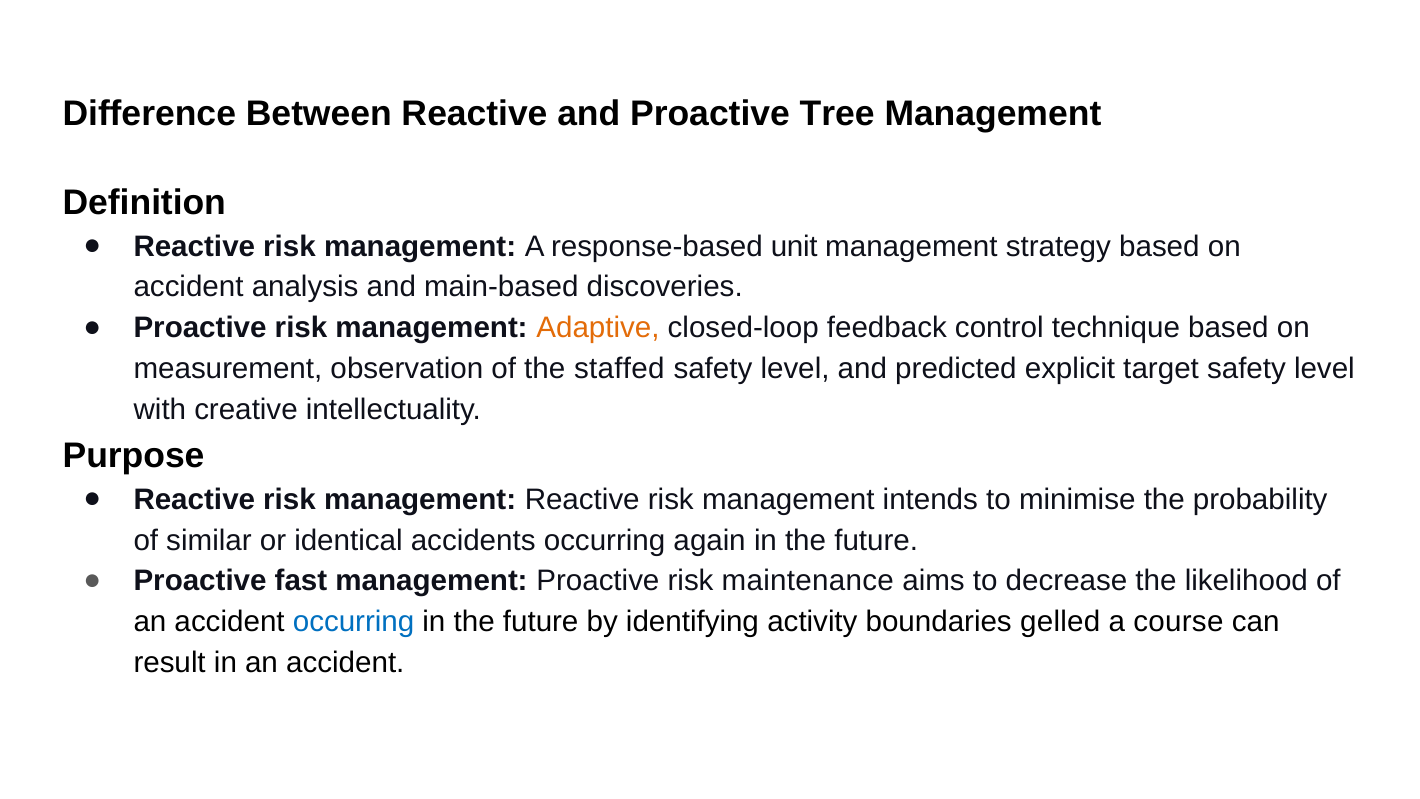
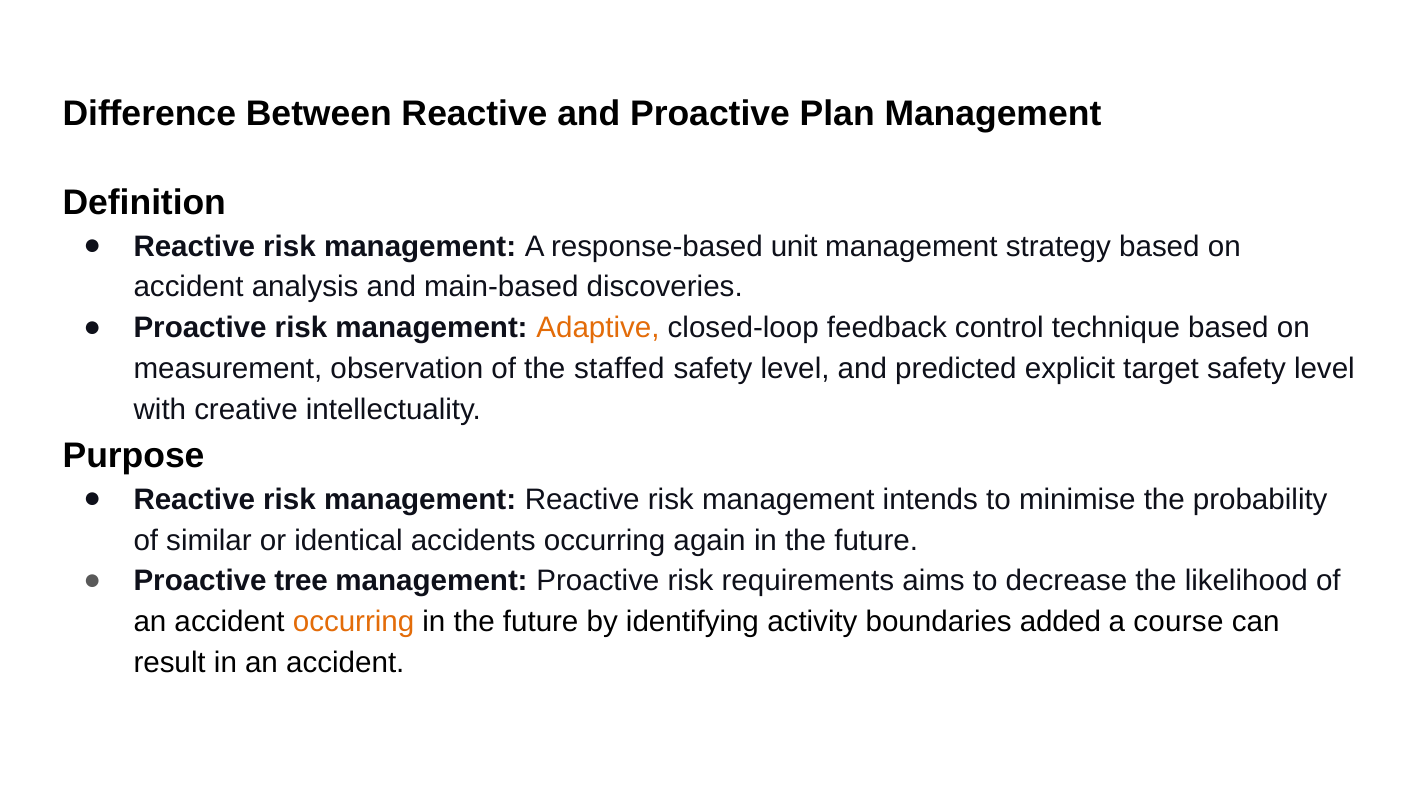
Tree: Tree -> Plan (837, 113)
fast: fast -> tree (301, 581)
maintenance: maintenance -> requirements (808, 581)
occurring colour: blue -> orange (354, 622)
gelled: gelled -> added (1060, 622)
